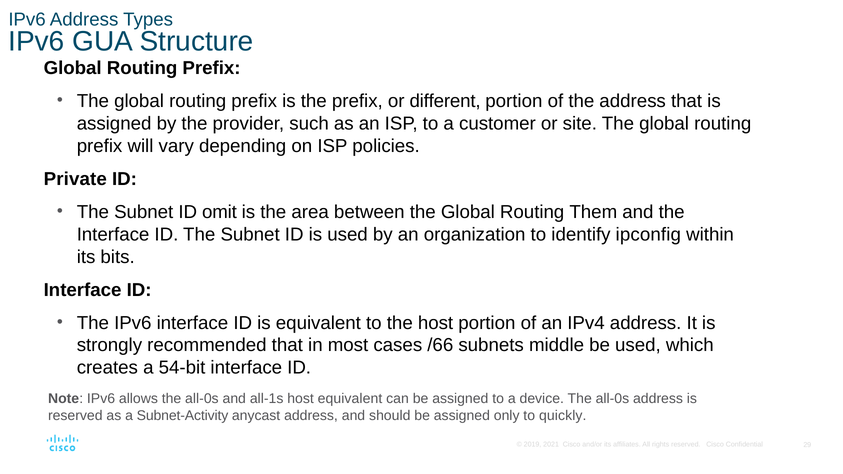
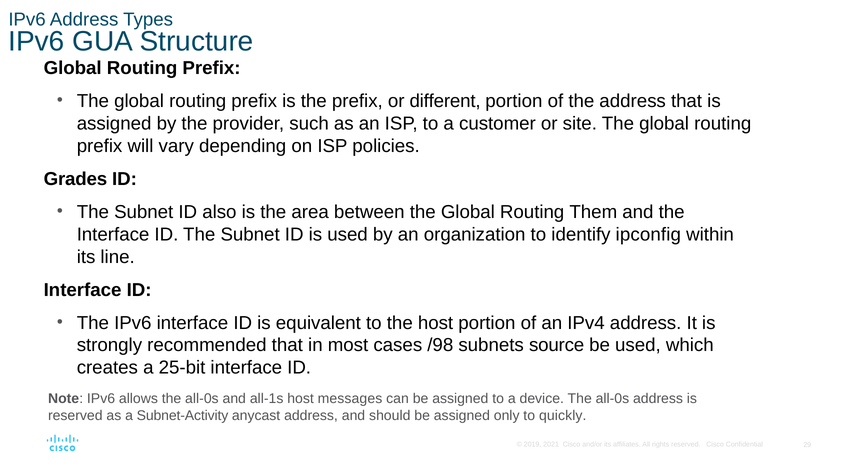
Private: Private -> Grades (75, 179)
omit: omit -> also (219, 212)
bits: bits -> line (118, 257)
/66: /66 -> /98 (440, 345)
middle: middle -> source (557, 345)
54-bit: 54-bit -> 25-bit (182, 368)
host equivalent: equivalent -> messages (350, 399)
